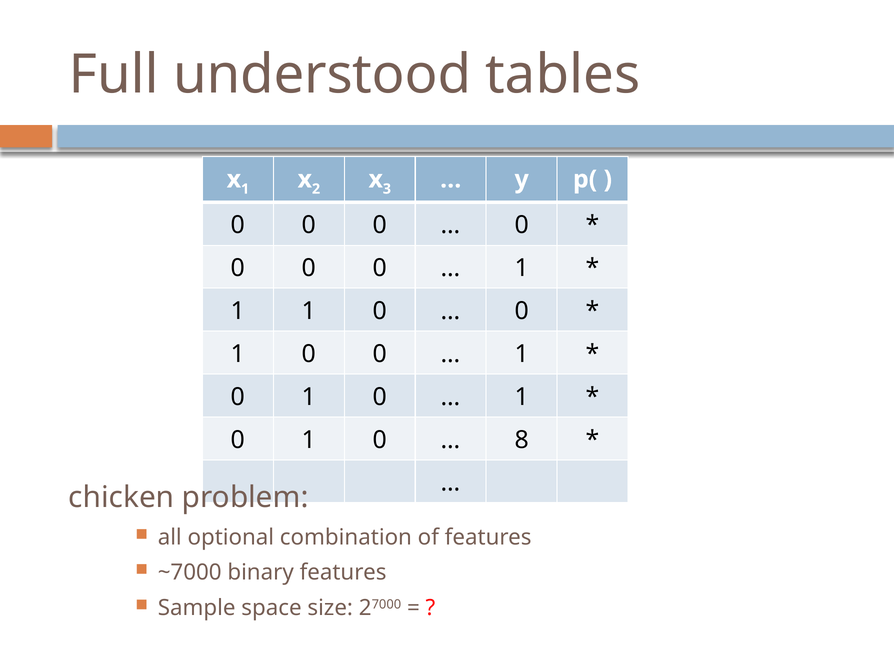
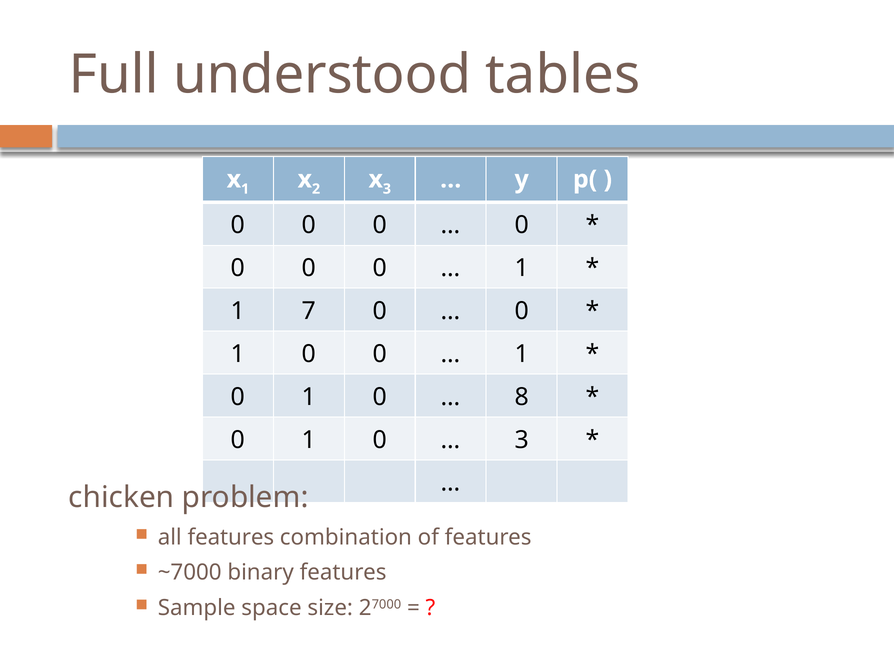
1 1: 1 -> 7 (309, 311)
1: 1 -> 8 (522, 397)
8: 8 -> 3 (522, 440)
all optional: optional -> features (231, 538)
